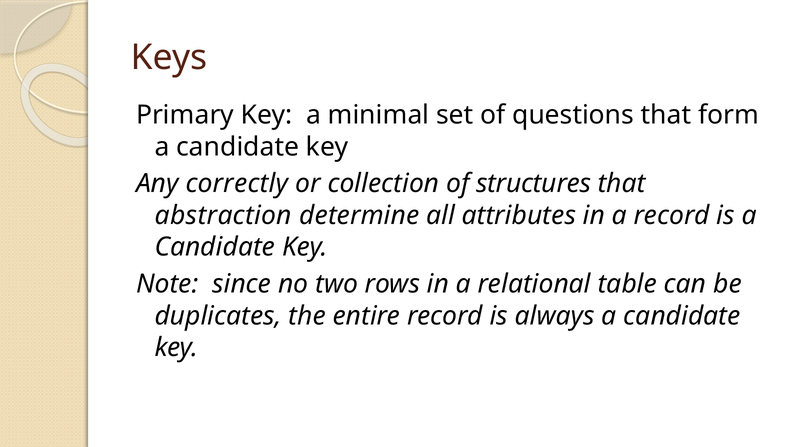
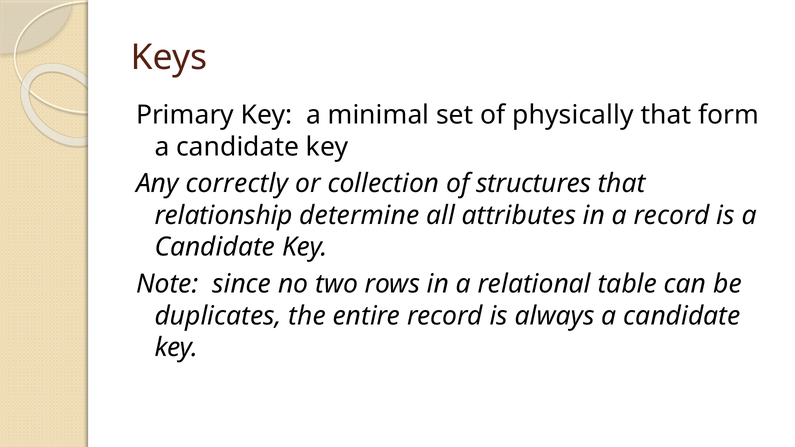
questions: questions -> physically (573, 115)
abstraction: abstraction -> relationship (224, 216)
